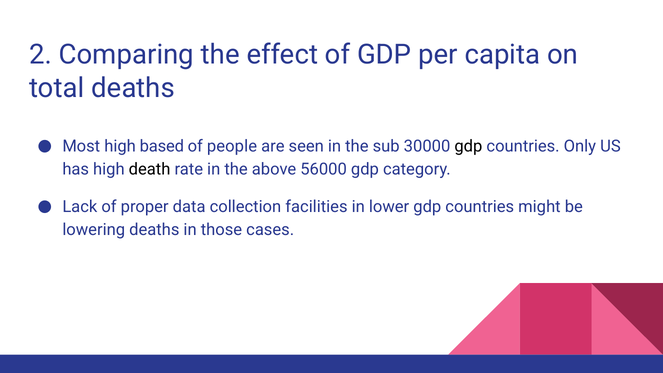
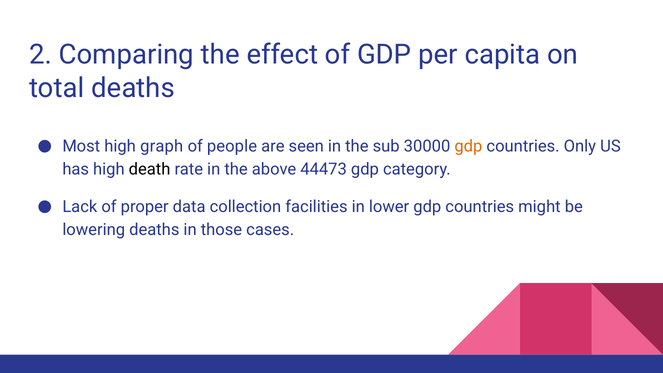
based: based -> graph (162, 146)
gdp colour: black -> orange (468, 146)
56000: 56000 -> 44473 (324, 169)
